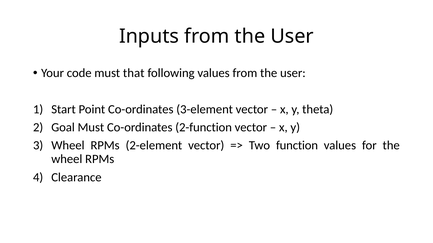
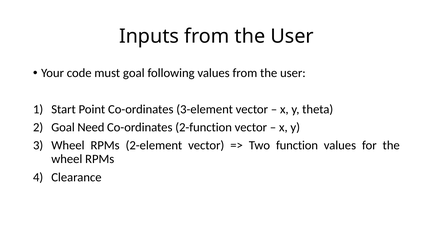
must that: that -> goal (134, 73)
Goal Must: Must -> Need (91, 128)
